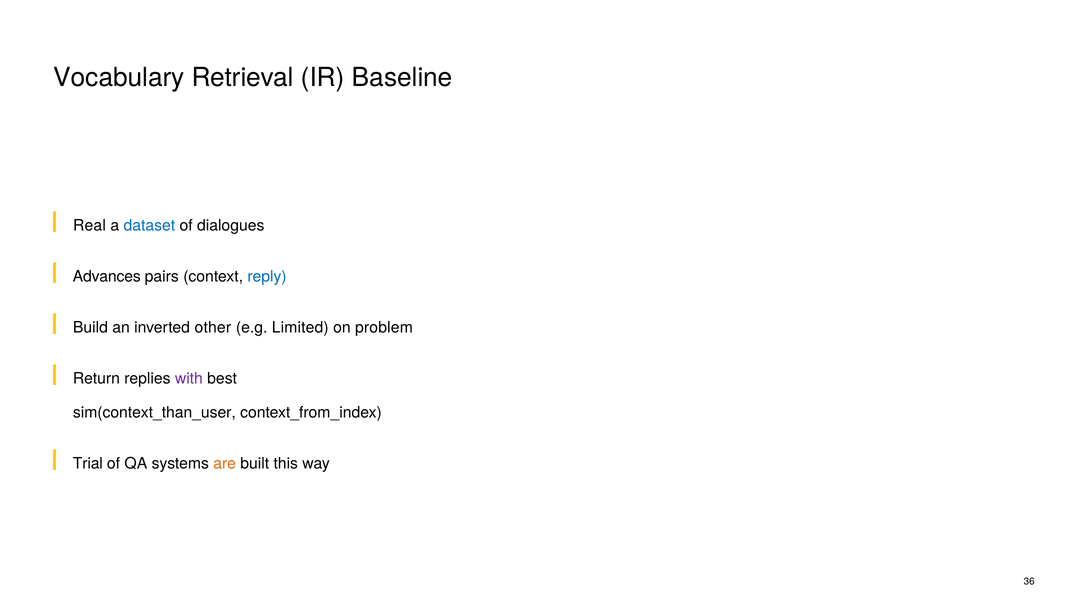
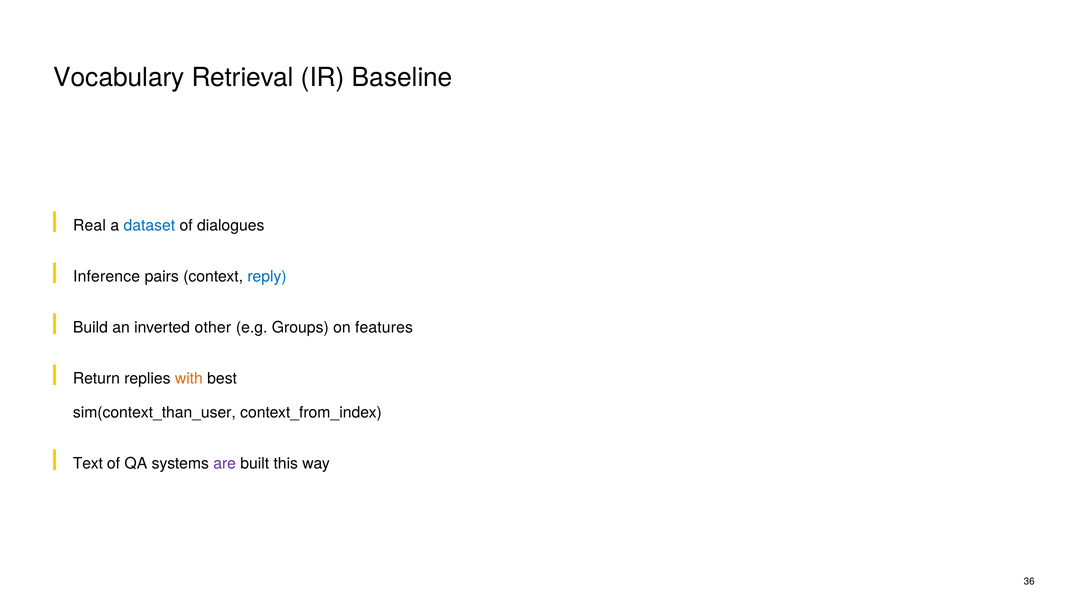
Advances: Advances -> Inference (107, 277)
Limited: Limited -> Groups (300, 328)
problem: problem -> features (384, 328)
with colour: purple -> orange (189, 379)
Trial: Trial -> Text (88, 464)
are colour: orange -> purple (225, 464)
